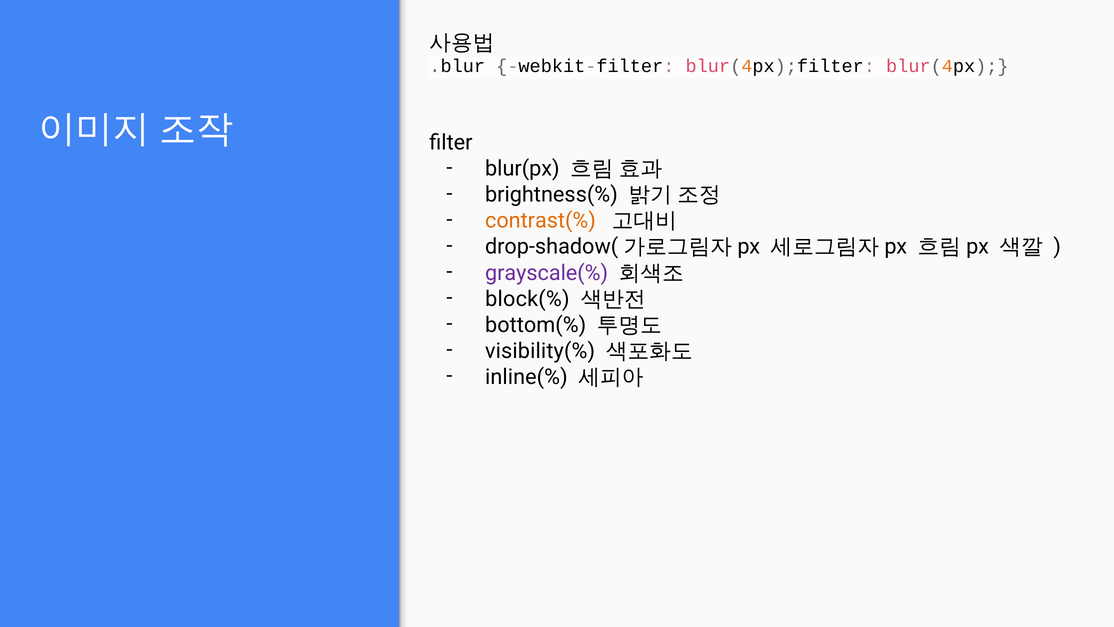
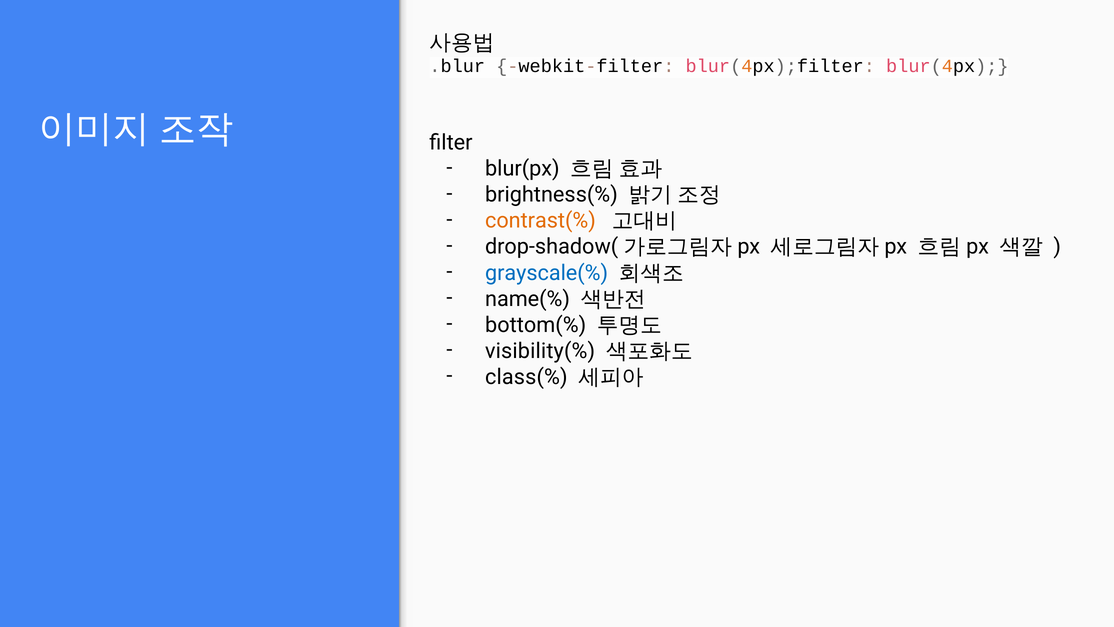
grayscale(% colour: purple -> blue (547, 273)
block(%: block(% -> name(% (528, 299)
inline(%: inline(% -> class(% (526, 377)
